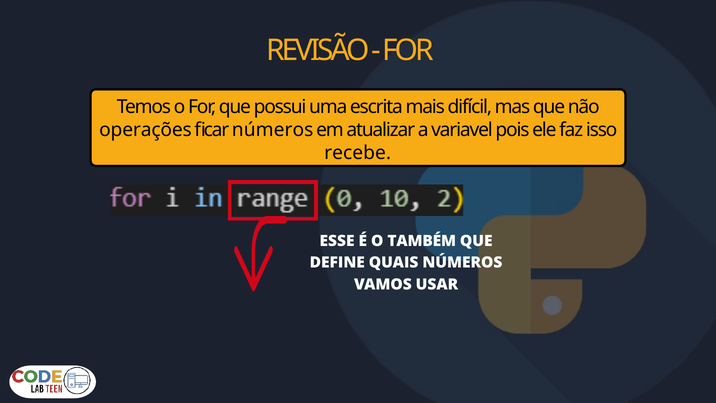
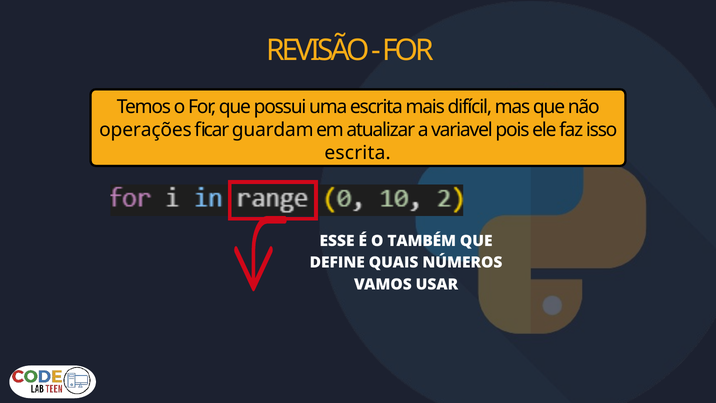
ficar números: números -> guardam (273, 130)
recebe: recebe -> escrita (358, 153)
